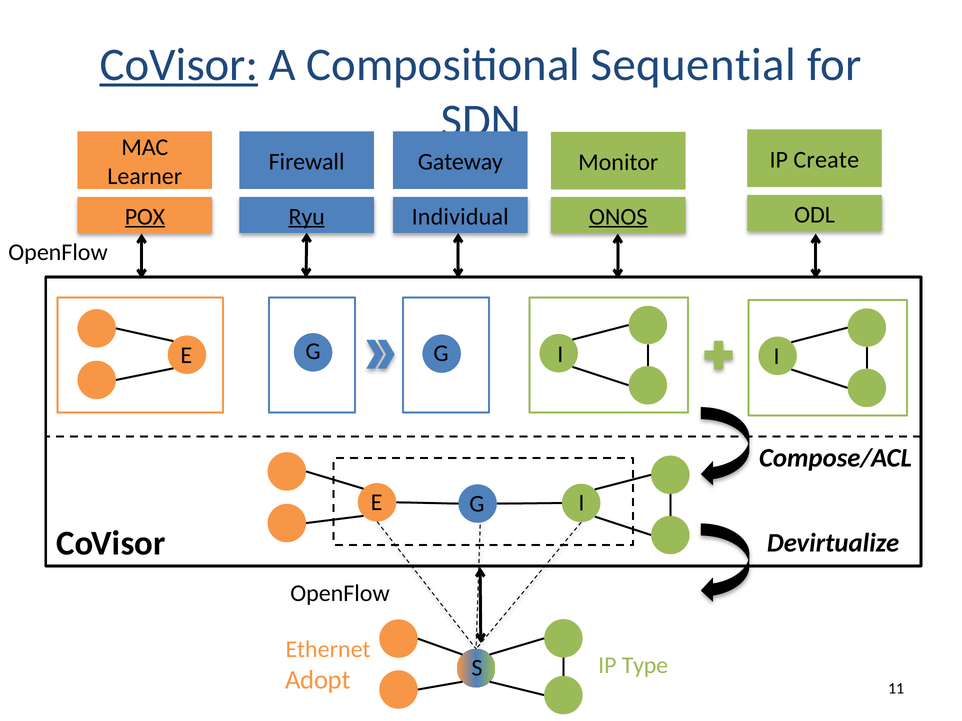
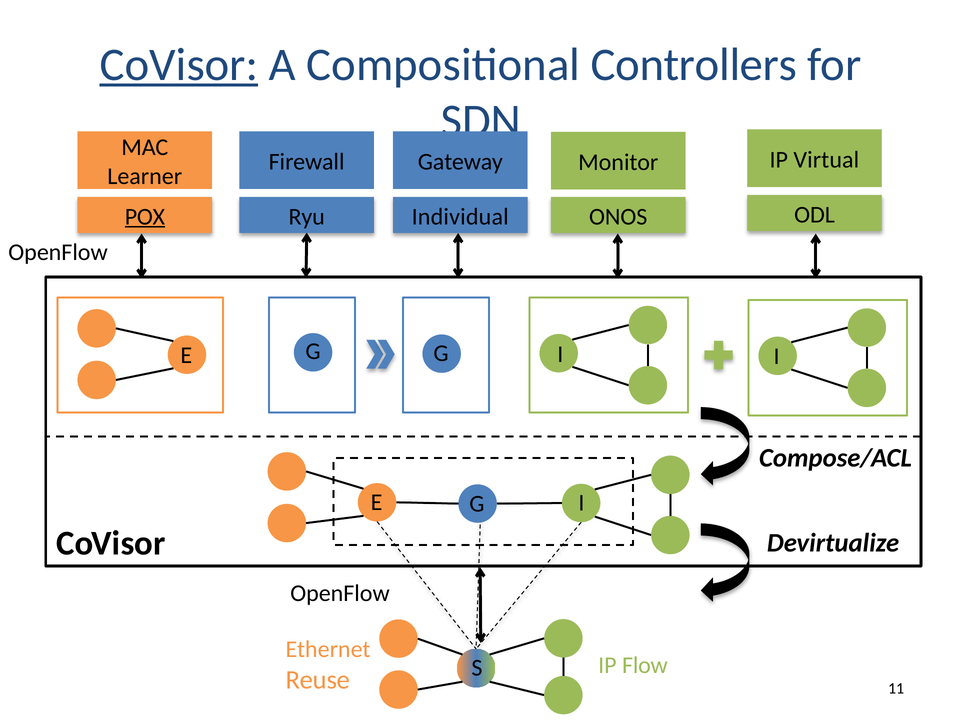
Sequential: Sequential -> Controllers (694, 65)
Create: Create -> Virtual (826, 160)
Ryu underline: present -> none (307, 217)
ONOS underline: present -> none (618, 217)
Type: Type -> Flow (645, 666)
Adopt: Adopt -> Reuse (318, 680)
